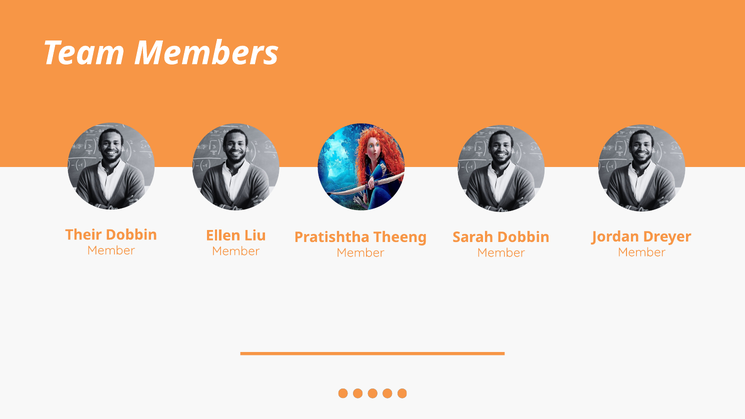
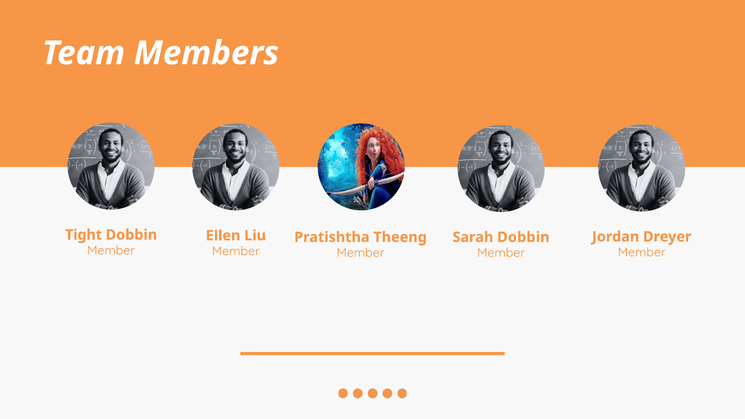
Their: Their -> Tight (83, 235)
